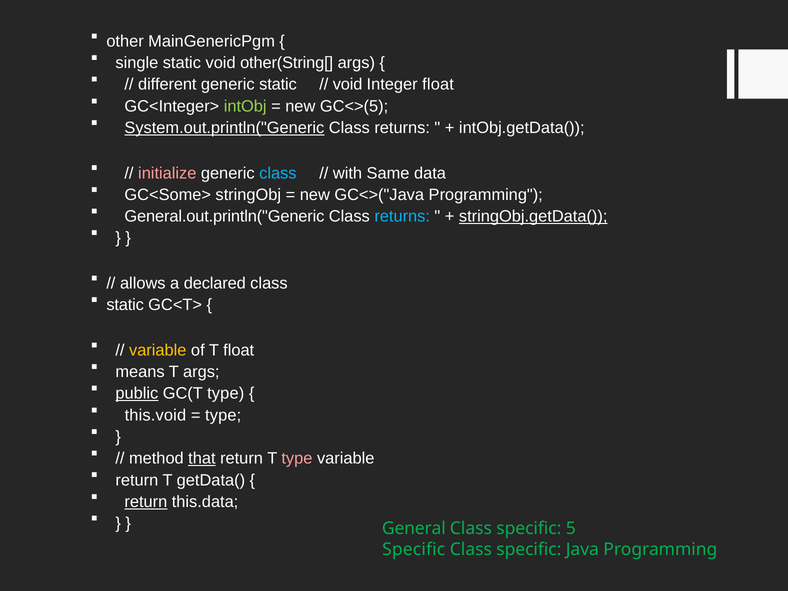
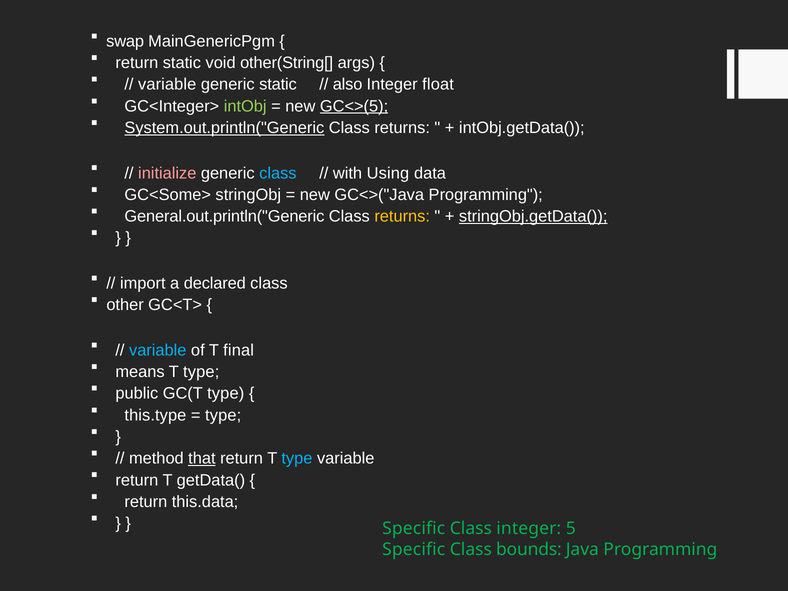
other: other -> swap (125, 41)
single: single -> return (137, 63)
different: different -> variable (167, 85)
void: void -> also (348, 85)
GC<>(5 underline: none -> present (354, 106)
Same: Same -> Using (388, 173)
returns colour: light blue -> yellow (402, 216)
allows: allows -> import (143, 283)
static: static -> other (125, 305)
variable colour: yellow -> light blue (158, 350)
T float: float -> final (239, 350)
args: args -> type (201, 372)
public underline: present -> none (137, 394)
this.void: this.void -> this.type (155, 415)
type colour: pink -> light blue (297, 459)
return underline: present -> none (146, 502)
General: General -> Specific (414, 529)
specific: specific -> integer (529, 529)
specific: specific -> bounds (529, 550)
